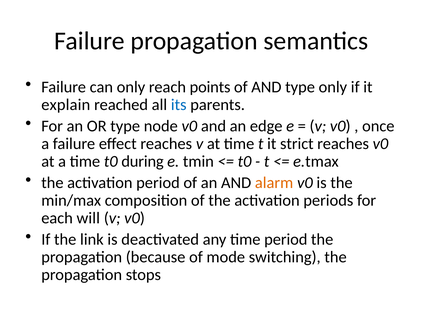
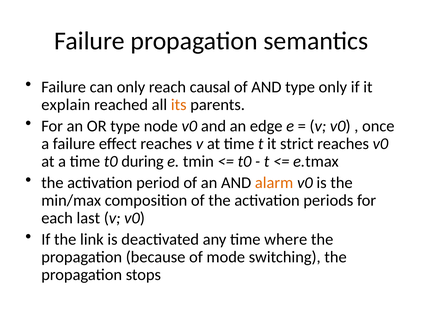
points: points -> causal (210, 87)
its colour: blue -> orange (179, 105)
will: will -> last (88, 218)
time period: period -> where (286, 239)
